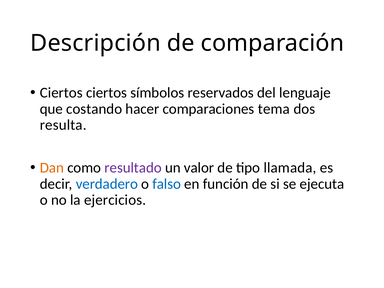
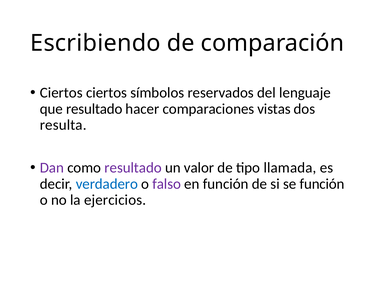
Descripción: Descripción -> Escribiendo (95, 43)
que costando: costando -> resultado (94, 109)
tema: tema -> vistas (274, 109)
Dan colour: orange -> purple (52, 168)
falso colour: blue -> purple (167, 184)
se ejecuta: ejecuta -> función (322, 184)
